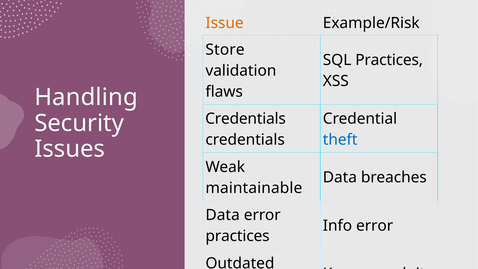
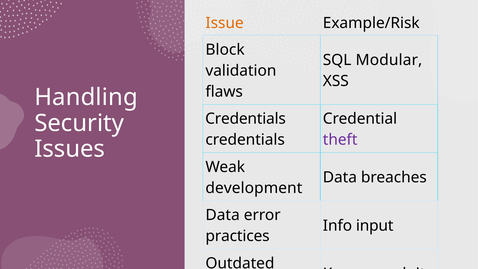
Store: Store -> Block (225, 50)
SQL Practices: Practices -> Modular (389, 60)
theft colour: blue -> purple (340, 140)
maintainable: maintainable -> development (254, 188)
Info error: error -> input (375, 226)
